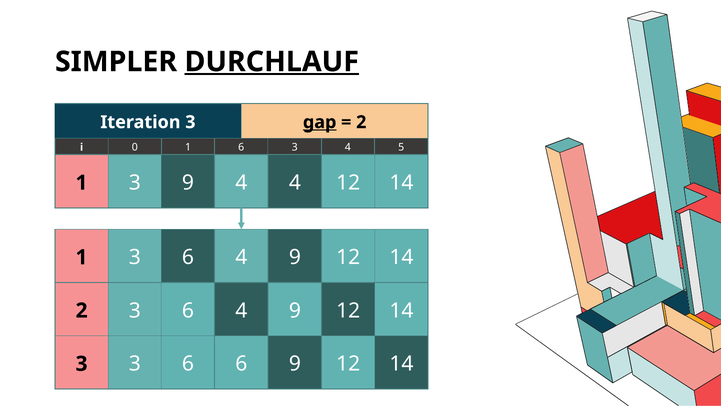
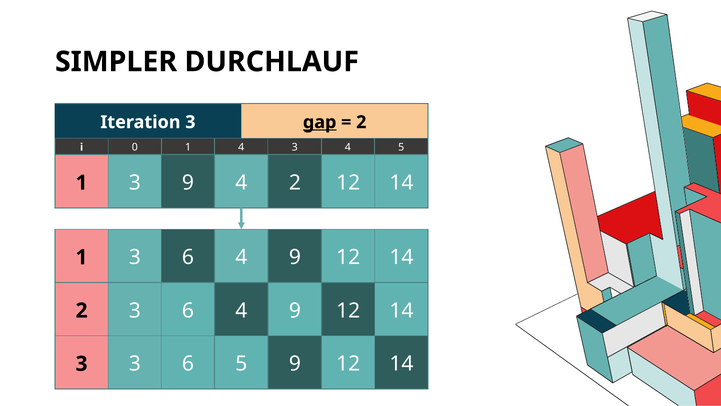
DURCHLAUF underline: present -> none (272, 62)
1 6: 6 -> 4 (241, 147)
4 4: 4 -> 2 (295, 183)
6 6: 6 -> 5 (241, 363)
